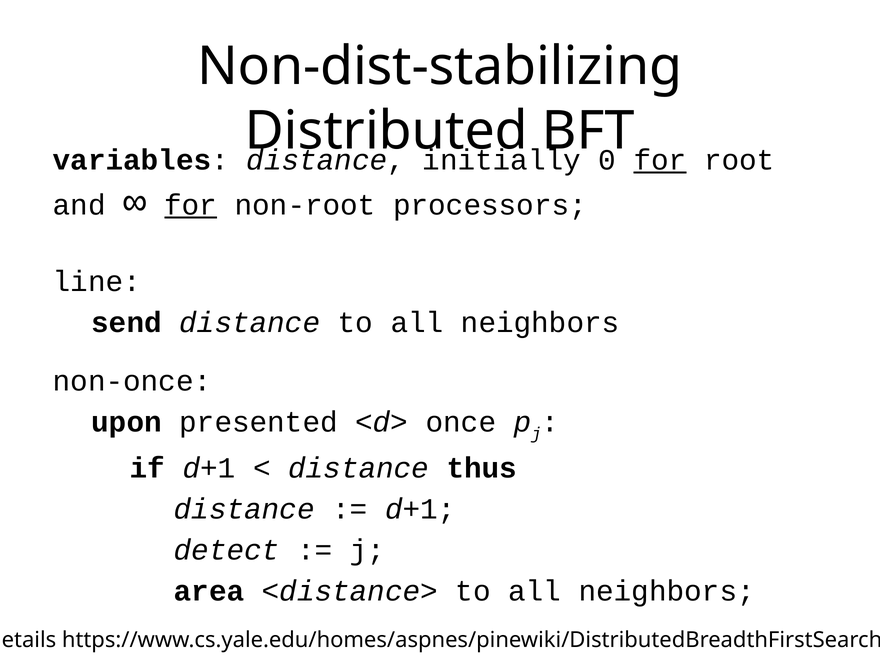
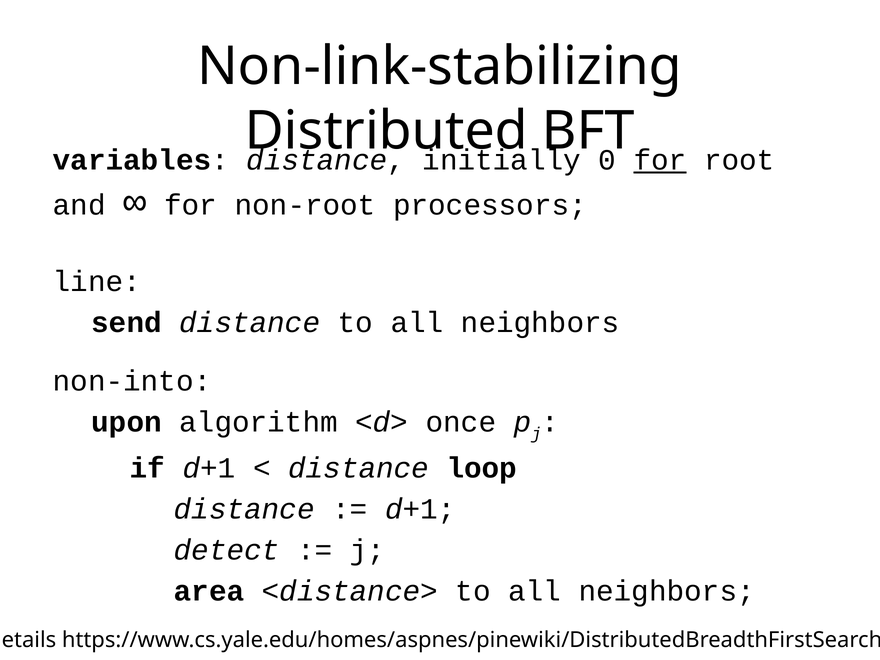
Non-dist-stabilizing: Non-dist-stabilizing -> Non-link-stabilizing (440, 66)
for underline: present -> none (191, 205)
non-once: non-once -> non-into (132, 381)
presented: presented -> algorithm (259, 422)
thus: thus -> loop (482, 468)
